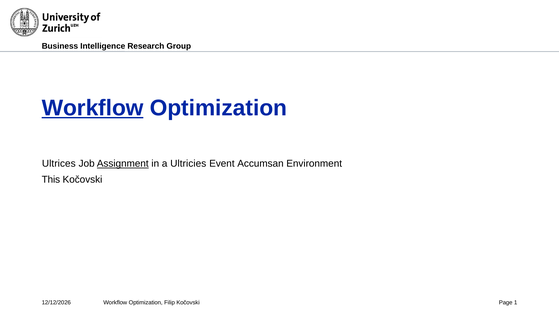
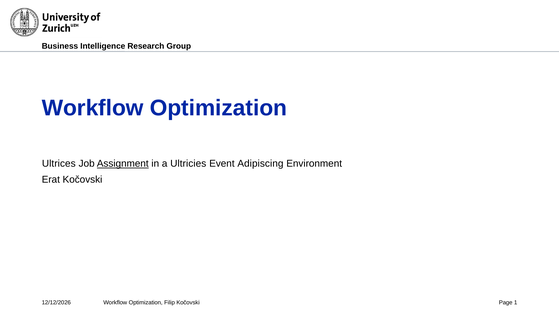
Workflow underline: present -> none (93, 108)
Accumsan: Accumsan -> Adipiscing (260, 164)
This: This -> Erat (51, 180)
